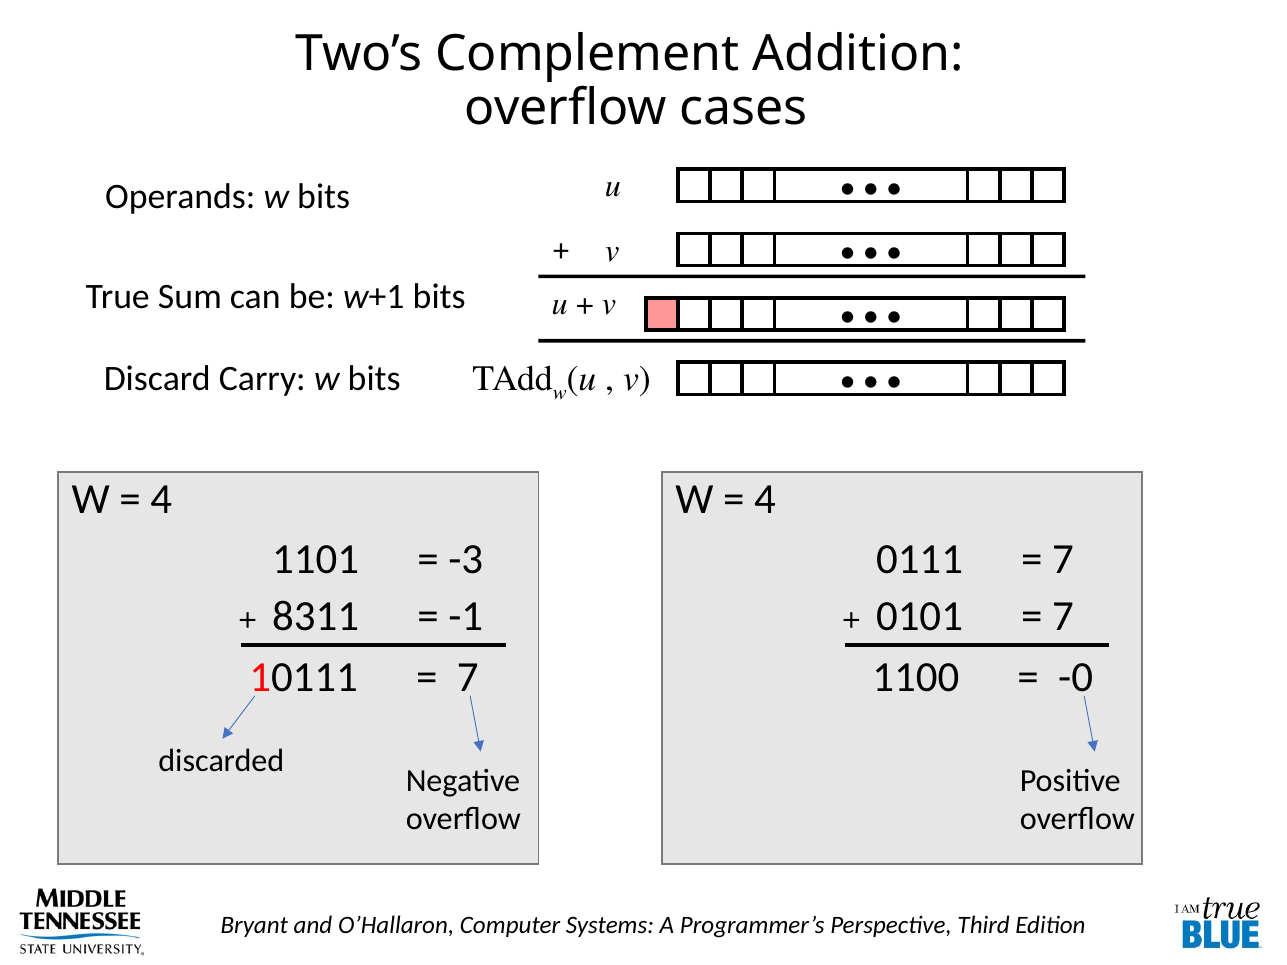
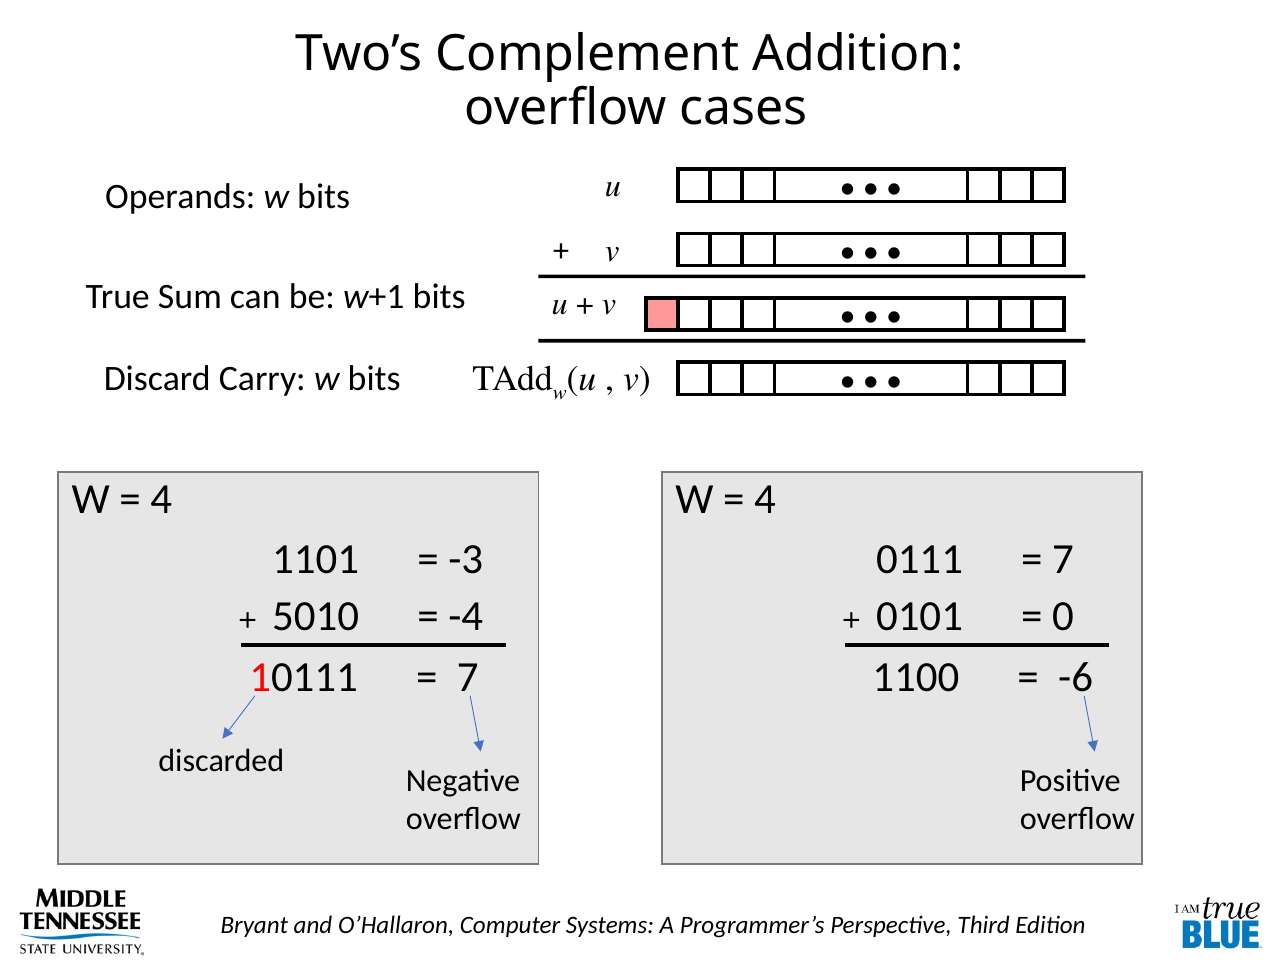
8311: 8311 -> 5010 (316, 617)
-1: -1 -> -4 (466, 617)
7: 7 -> 0 (1063, 617)
-0: -0 -> -6 (1076, 677)
